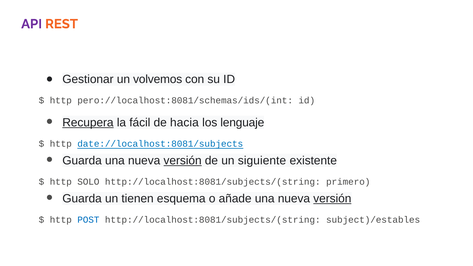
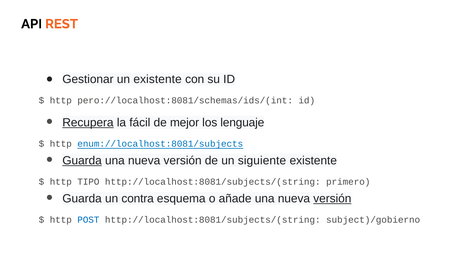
API colour: purple -> black (32, 24)
un volvemos: volvemos -> existente (158, 79)
hacia: hacia -> mejor (185, 123)
date://localhost:8081/subjects: date://localhost:8081/subjects -> enum://localhost:8081/subjects (160, 144)
Guarda underline: none -> present (82, 161)
versión underline: present -> none (183, 161)
SOLO: SOLO -> TIPO (88, 182)
tienen: tienen -> contra (138, 199)
subject)/estables: subject)/estables -> subject)/gobierno (373, 220)
